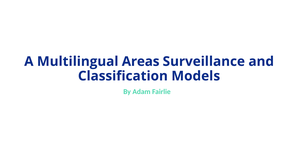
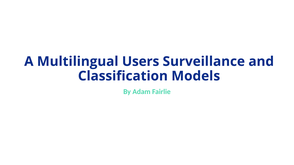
Areas: Areas -> Users (141, 62)
